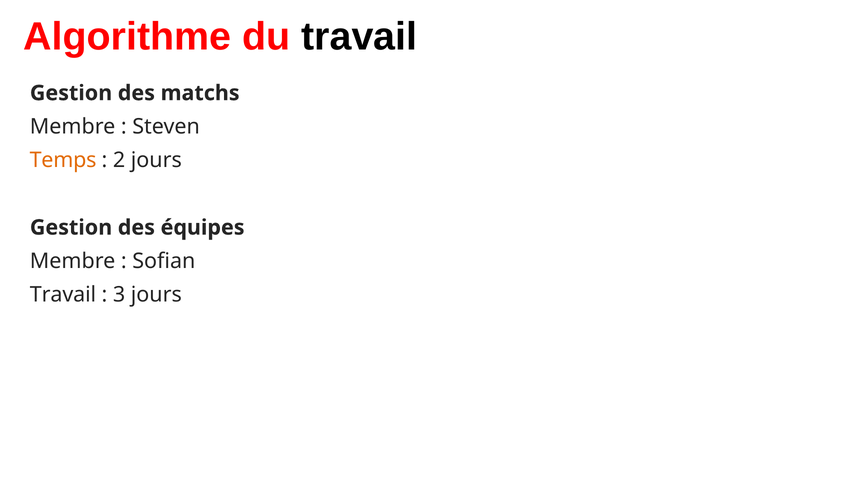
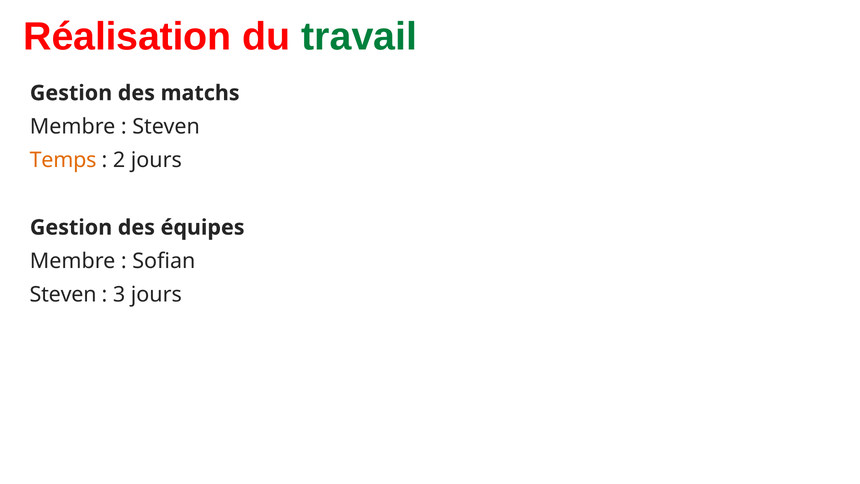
Algorithme: Algorithme -> Réalisation (127, 37)
travail colour: black -> green (359, 37)
Travail: Travail -> Steven (63, 295)
